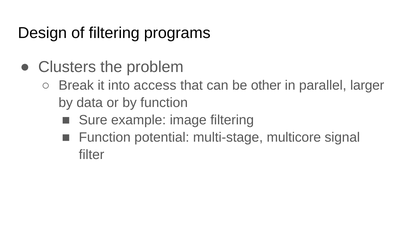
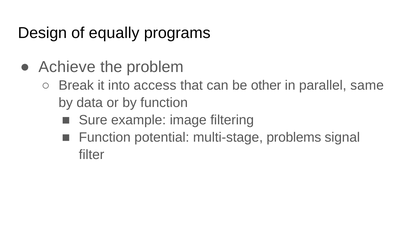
of filtering: filtering -> equally (114, 33)
Clusters: Clusters -> Achieve (67, 67)
larger: larger -> same (367, 85)
multicore: multicore -> problems (294, 138)
